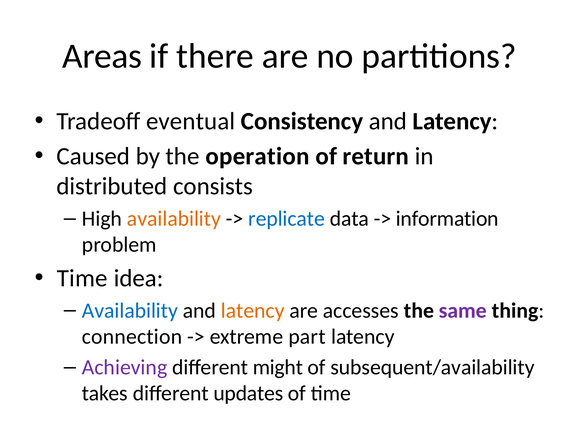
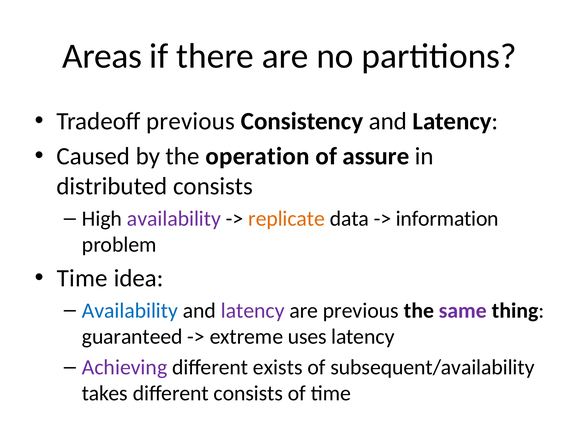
Tradeoff eventual: eventual -> previous (191, 121)
return: return -> assure (376, 156)
availability colour: orange -> purple (174, 219)
replicate colour: blue -> orange (287, 219)
latency colour: orange -> purple (253, 311)
are accesses: accesses -> previous (361, 311)
connection: connection -> guaranteed (132, 337)
part: part -> uses (307, 337)
might: might -> exists (278, 367)
different updates: updates -> consists (248, 393)
